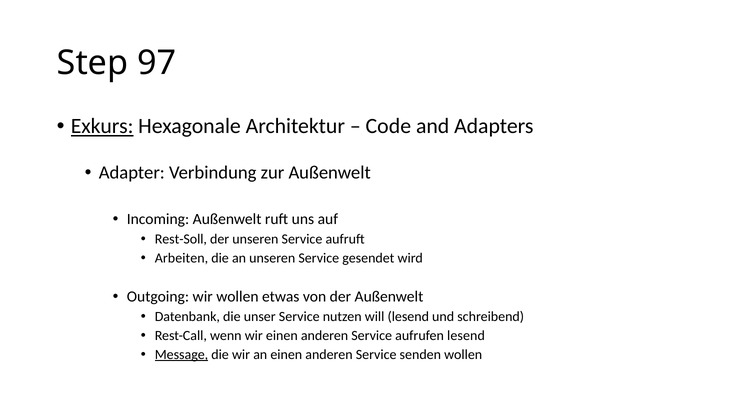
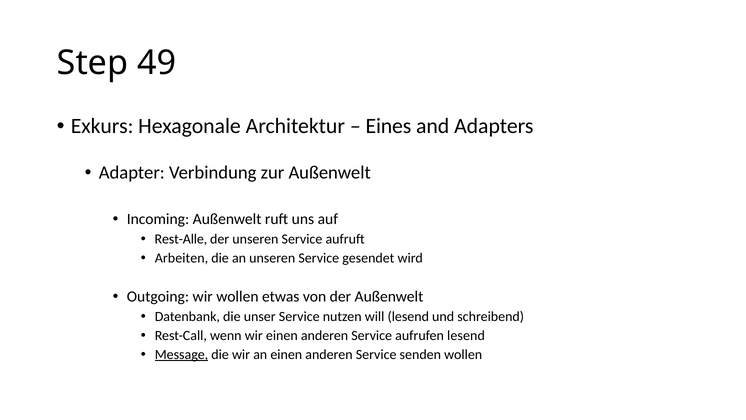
97: 97 -> 49 (157, 63)
Exkurs underline: present -> none (102, 126)
Code: Code -> Eines (388, 126)
Rest-Soll: Rest-Soll -> Rest-Alle (181, 239)
